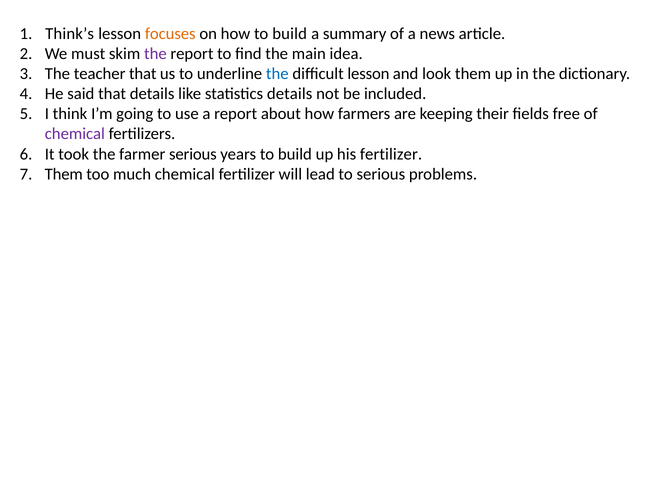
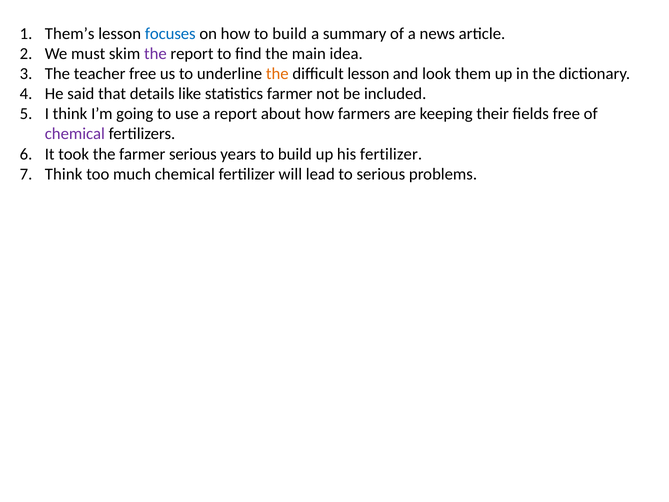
Think’s: Think’s -> Them’s (70, 34)
focuses colour: orange -> blue (170, 34)
teacher that: that -> free (143, 74)
the colour: blue -> orange (277, 74)
statistics details: details -> farmer (290, 94)
Them: Them -> Think (64, 174)
